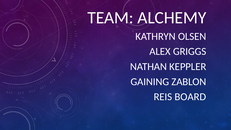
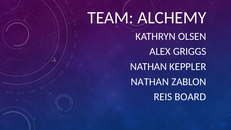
GAINING: GAINING -> NATHAN (150, 82)
